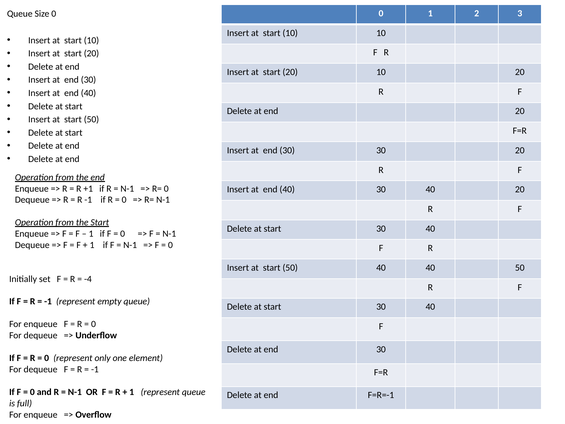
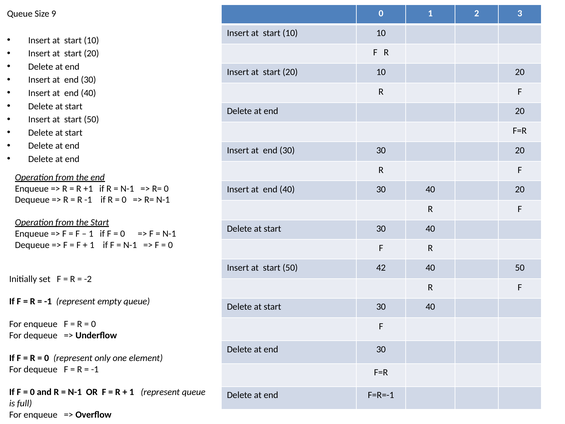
Size 0: 0 -> 9 (54, 14)
50 40: 40 -> 42 (381, 268)
-4: -4 -> -2 (88, 279)
